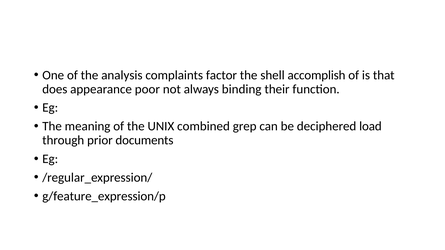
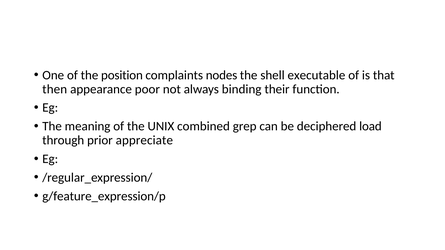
analysis: analysis -> position (122, 75)
factor: factor -> nodes (222, 75)
accomplish: accomplish -> executable (316, 75)
does: does -> then (55, 89)
documents: documents -> appreciate (144, 140)
